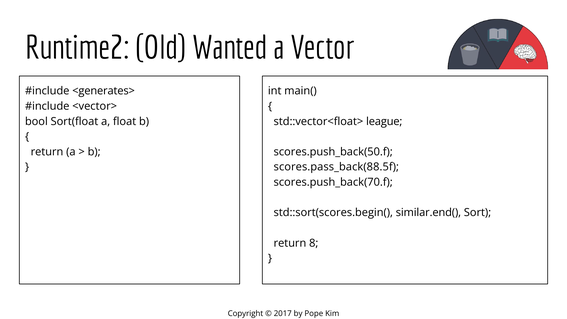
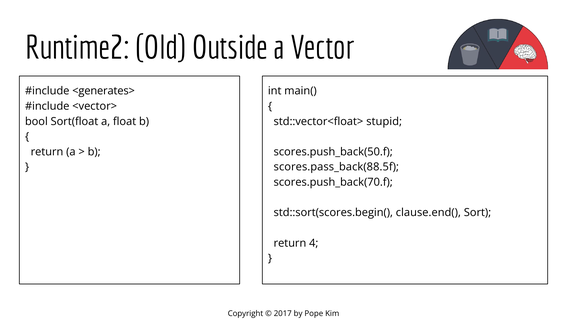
Wanted: Wanted -> Outside (230, 48)
league: league -> stupid (384, 121)
similar.end(: similar.end( -> clause.end( (428, 213)
8: 8 -> 4 (314, 243)
